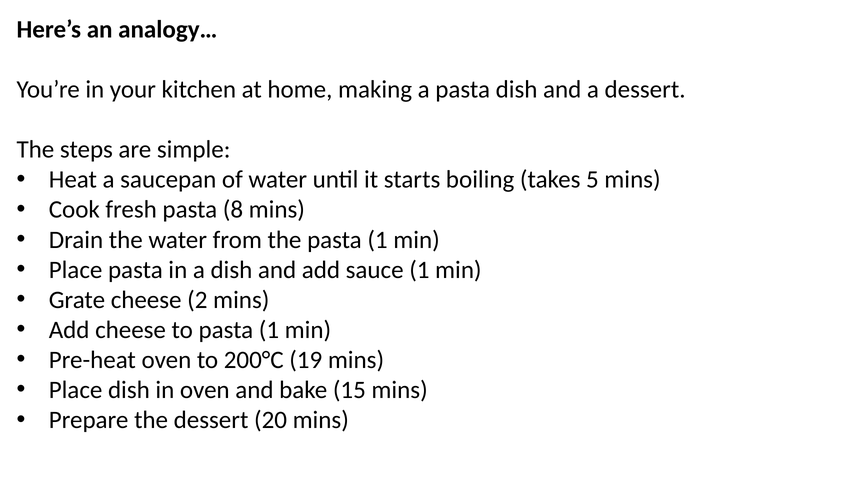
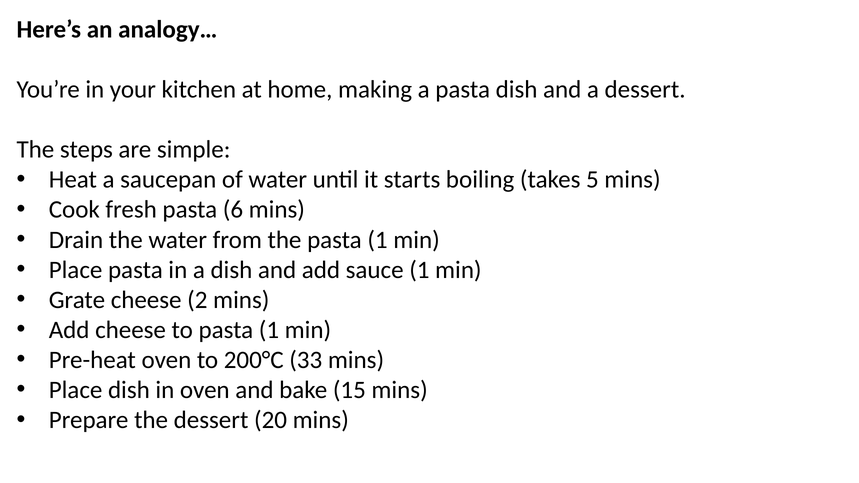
8: 8 -> 6 (233, 210)
19: 19 -> 33 (306, 360)
